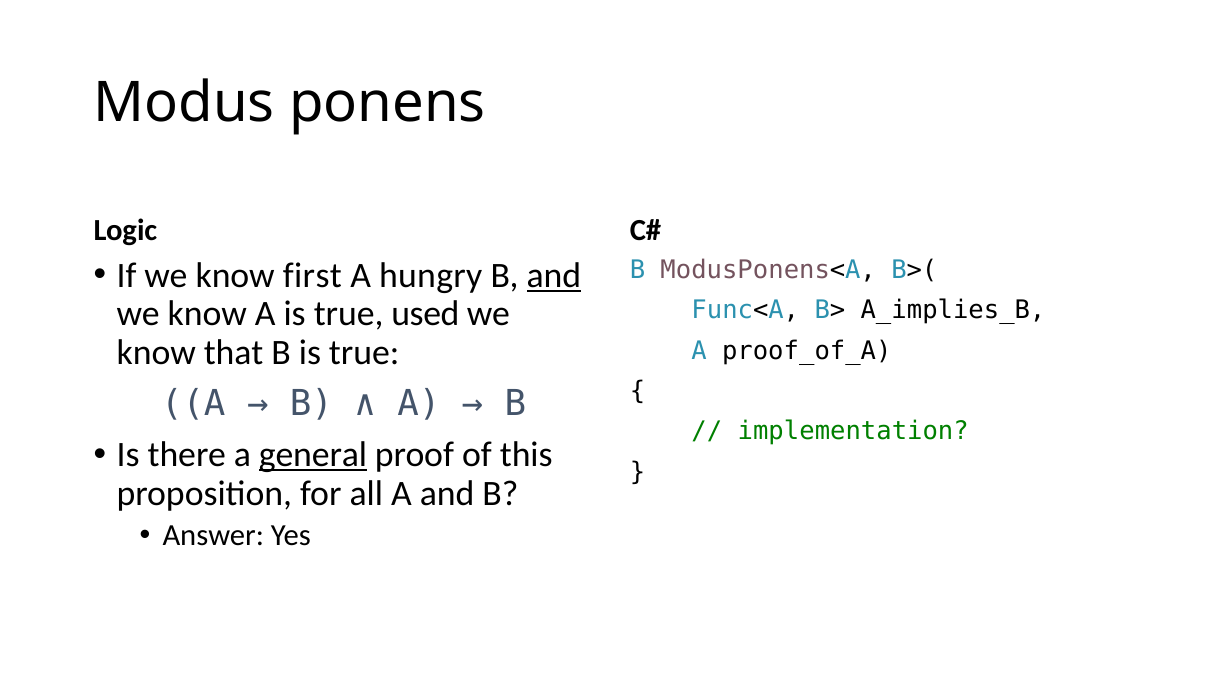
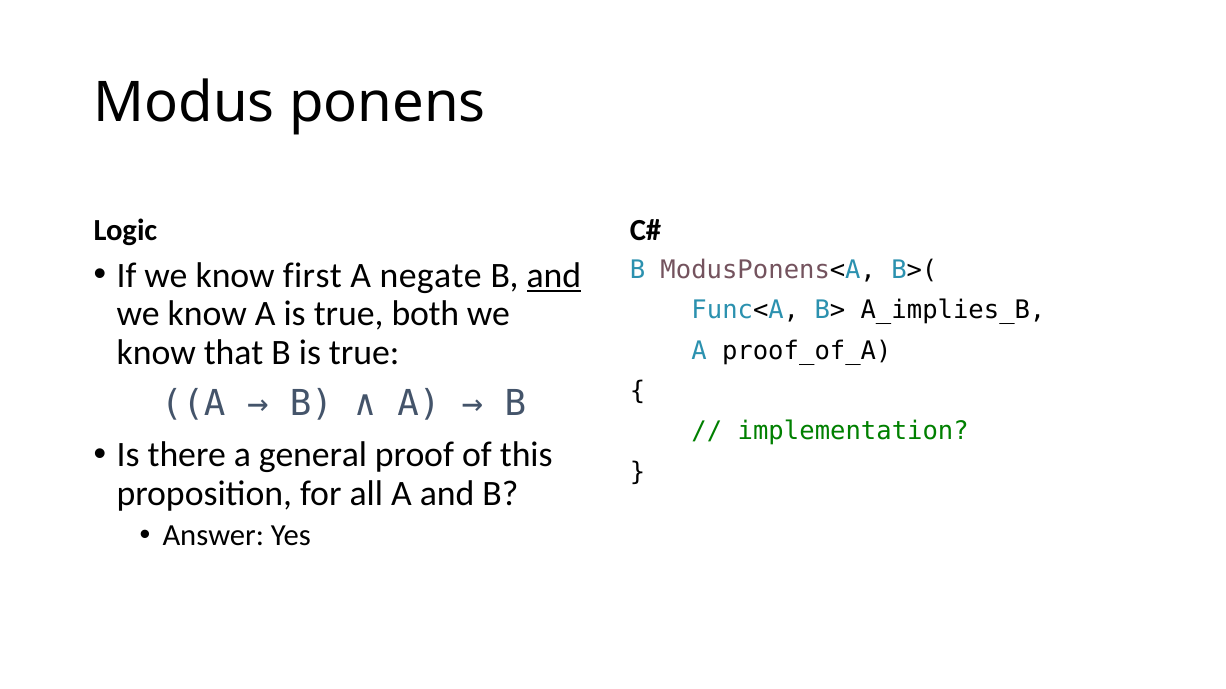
hungry: hungry -> negate (431, 276)
used: used -> both (425, 314)
general underline: present -> none (313, 455)
